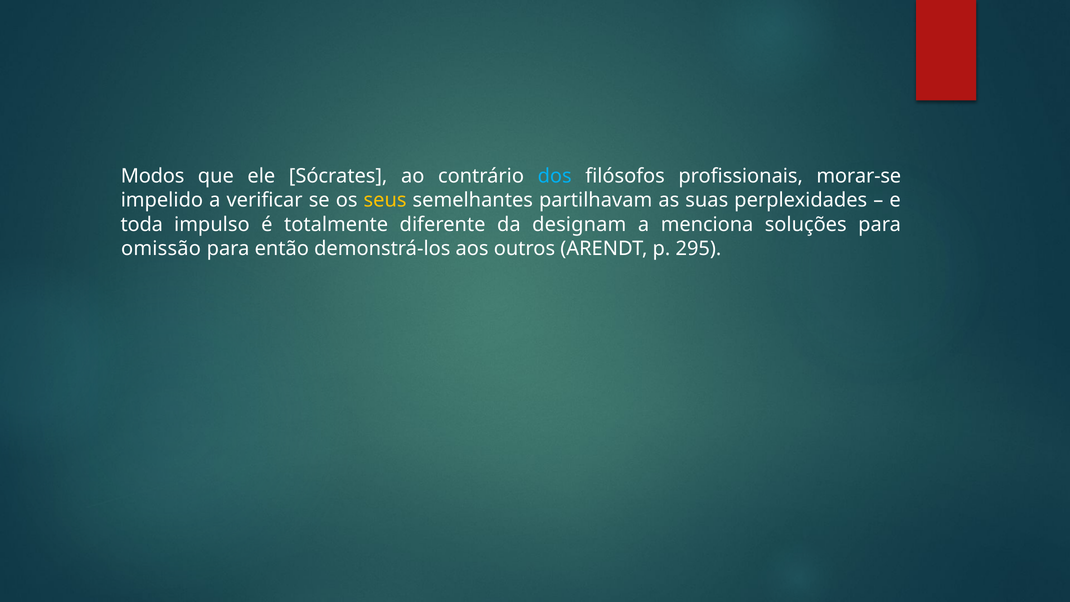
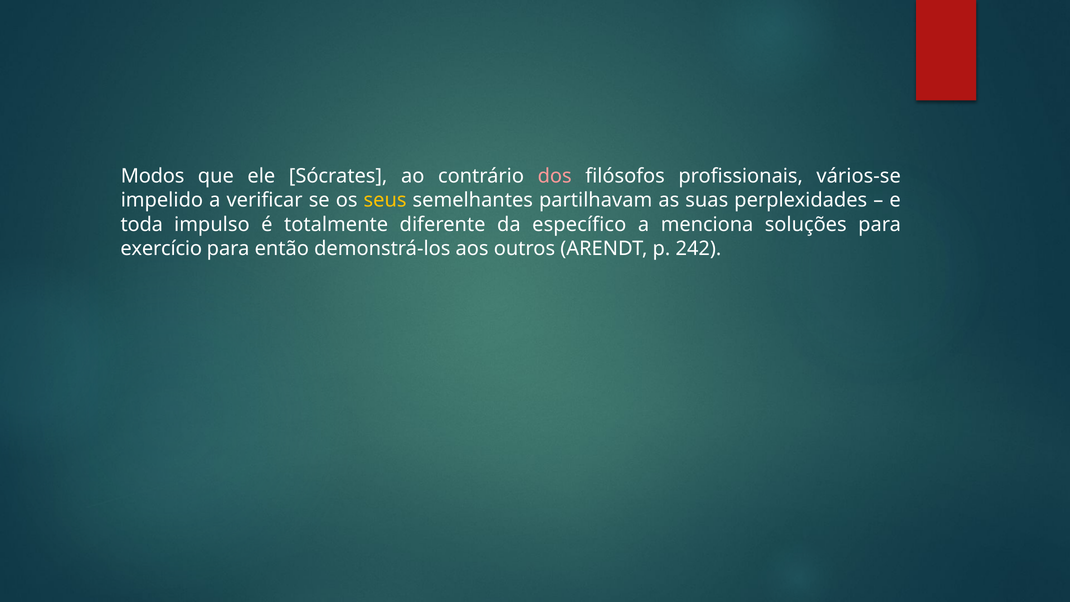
dos colour: light blue -> pink (555, 176)
morar-se: morar-se -> vários-se (859, 176)
designam: designam -> específico (579, 224)
omissão: omissão -> exercício (161, 248)
295: 295 -> 242 (698, 248)
